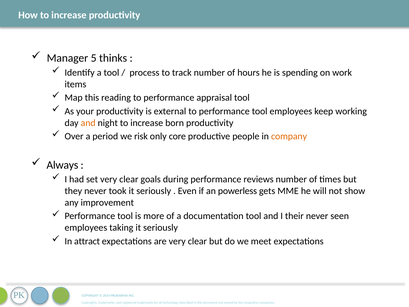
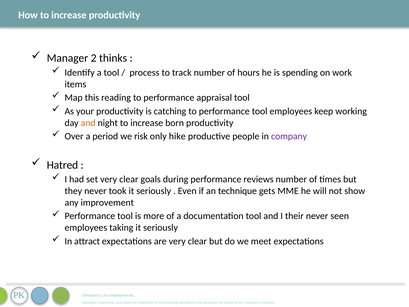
5: 5 -> 2 (94, 58)
external: external -> catching (170, 111)
core: core -> hike (177, 136)
company colour: orange -> purple (289, 136)
Always: Always -> Hatred (62, 165)
powerless: powerless -> technique (237, 191)
